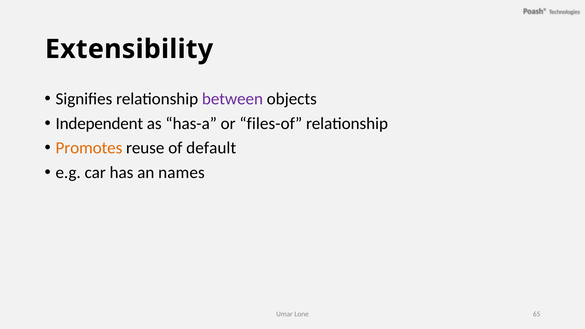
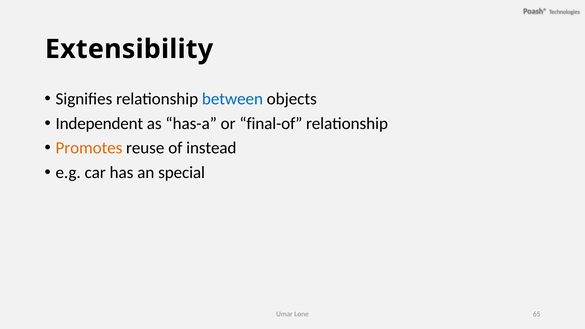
between colour: purple -> blue (232, 99)
files-of: files-of -> final-of (271, 123)
default: default -> instead (211, 148)
names: names -> special (182, 172)
